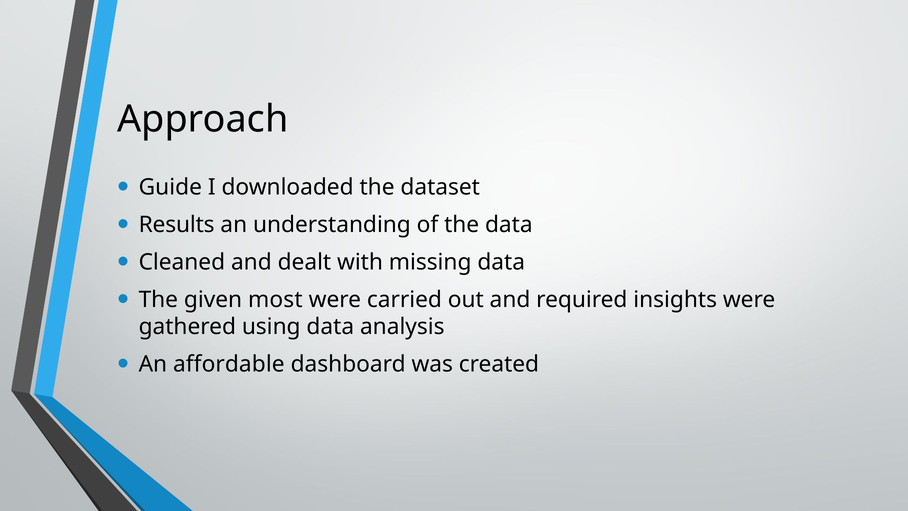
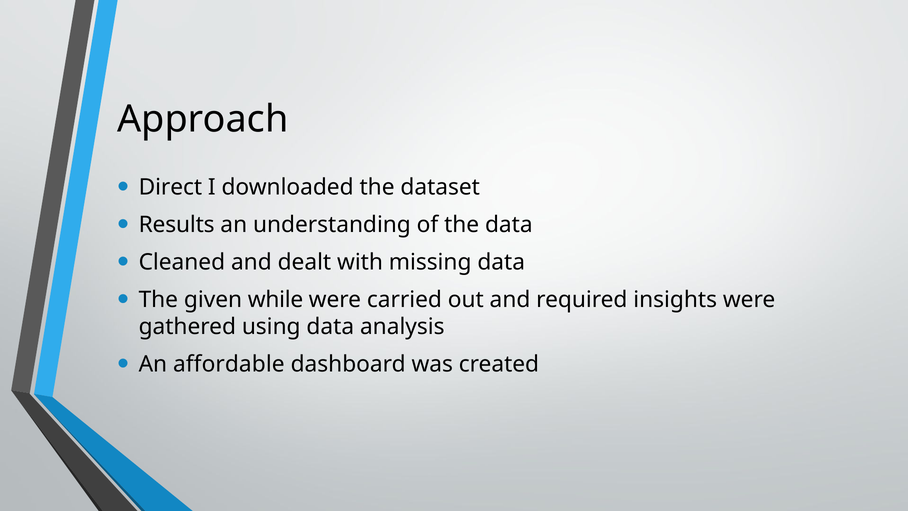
Guide: Guide -> Direct (170, 187)
most: most -> while (276, 300)
